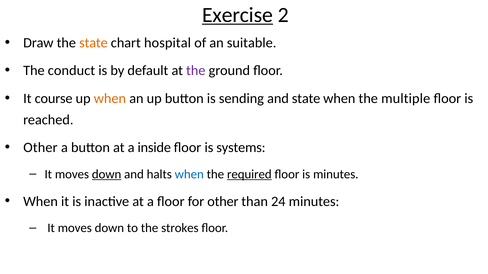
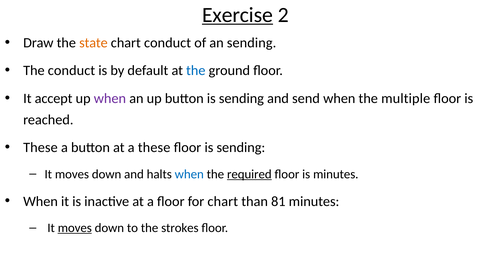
chart hospital: hospital -> conduct (168, 43)
an suitable: suitable -> sending (252, 43)
the colour: purple -> blue (196, 71)
course: course -> accept (54, 99)
when colour: orange -> purple (110, 99)
and state: state -> send (306, 99)
Other: Other -> These (40, 148)
a inside: inside -> these (154, 148)
floor is systems: systems -> sending (241, 148)
down underline: present -> none (107, 175)
for other: other -> chart (223, 202)
24: 24 -> 81 (278, 202)
moves underline: none -> present (75, 228)
